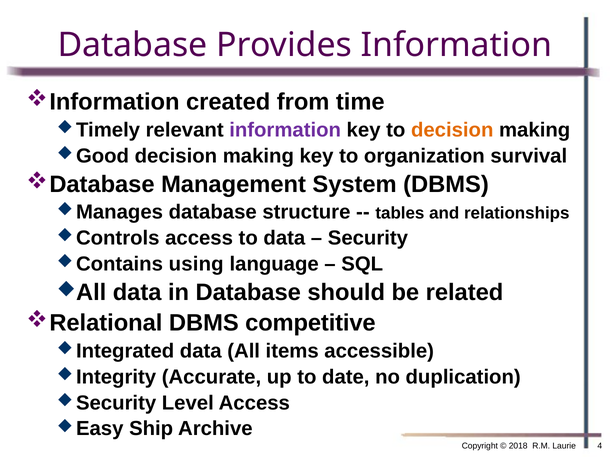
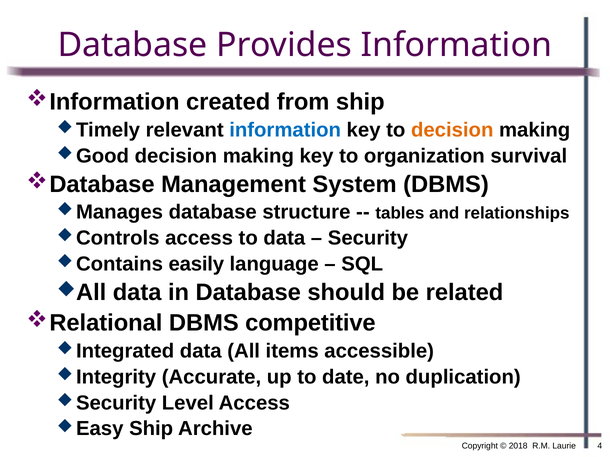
from time: time -> ship (360, 102)
information colour: purple -> blue (285, 130)
using: using -> easily (196, 264)
